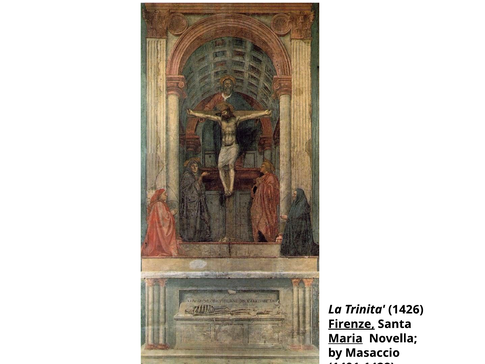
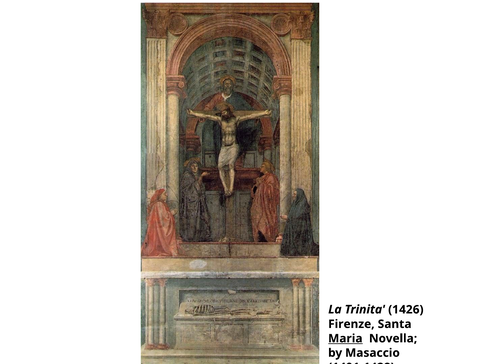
Firenze underline: present -> none (351, 324)
